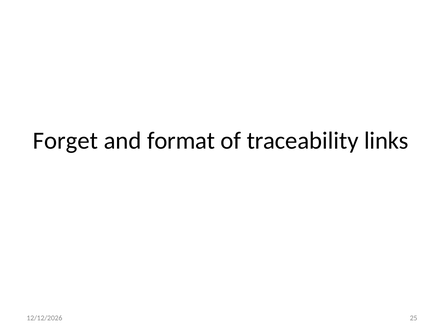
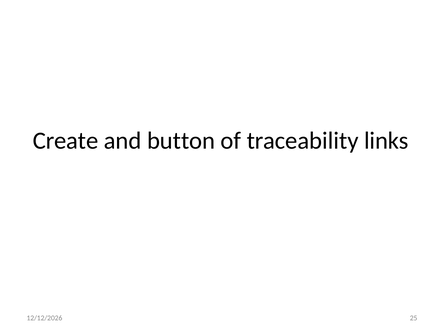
Forget: Forget -> Create (66, 141)
format: format -> button (181, 141)
